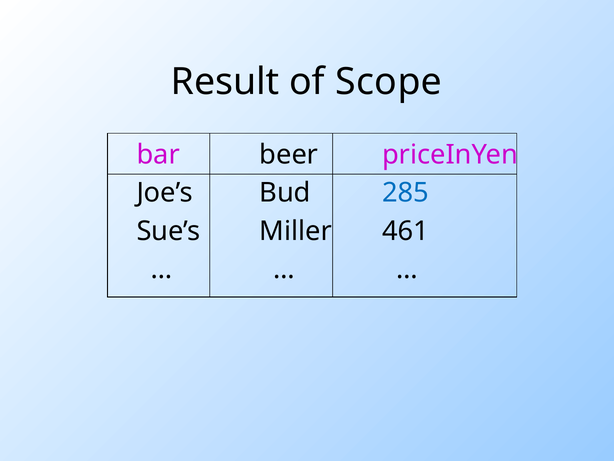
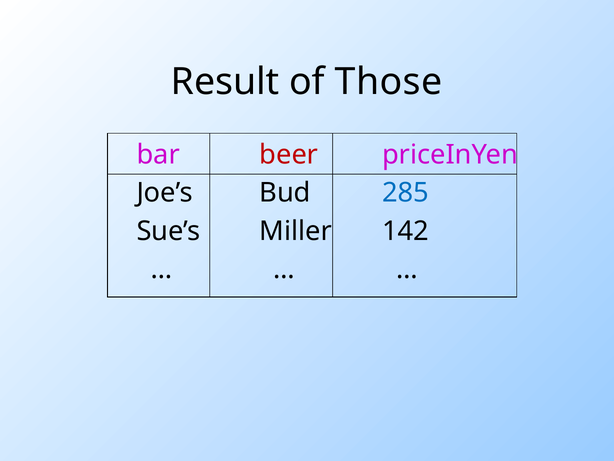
Scope: Scope -> Those (389, 82)
beer colour: black -> red (289, 154)
461: 461 -> 142 (406, 231)
